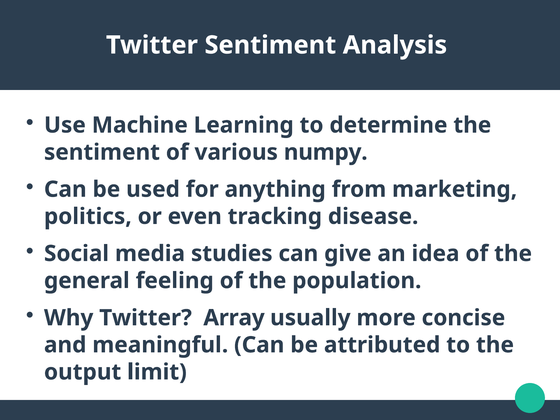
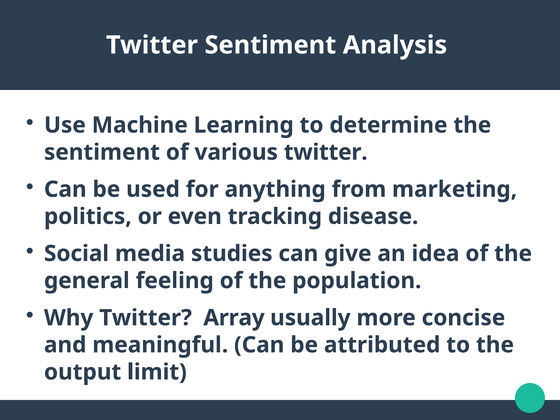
various numpy: numpy -> twitter (326, 152)
